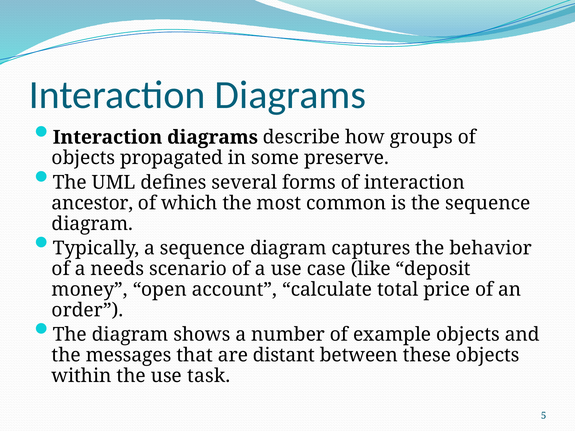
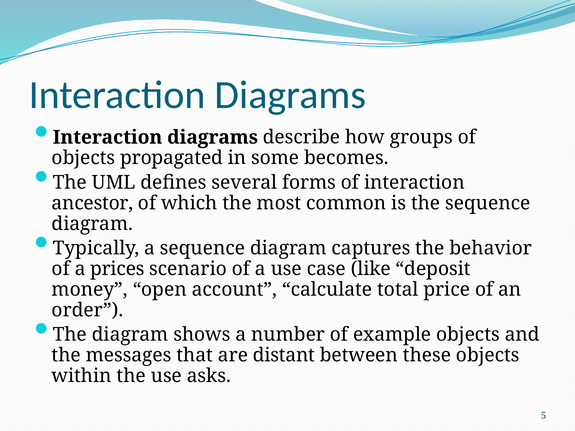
preserve: preserve -> becomes (346, 158)
needs: needs -> prices (117, 269)
task: task -> asks (209, 376)
